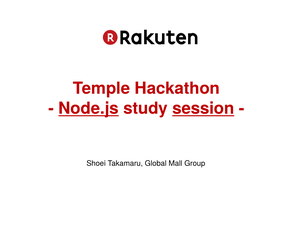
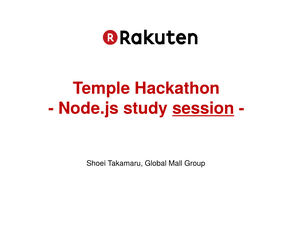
Node.js underline: present -> none (89, 108)
